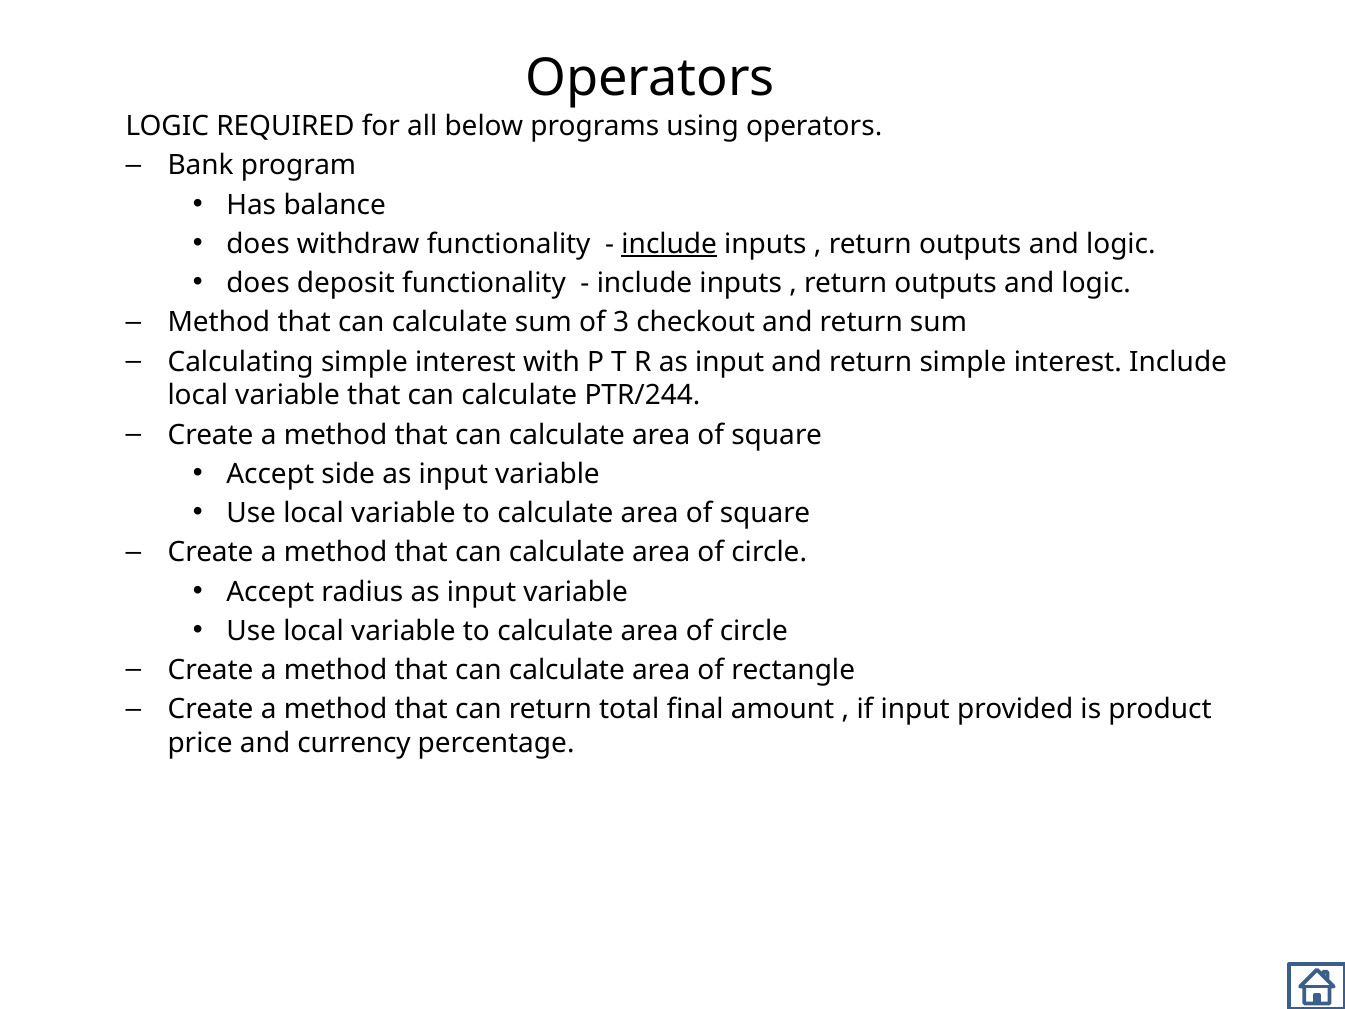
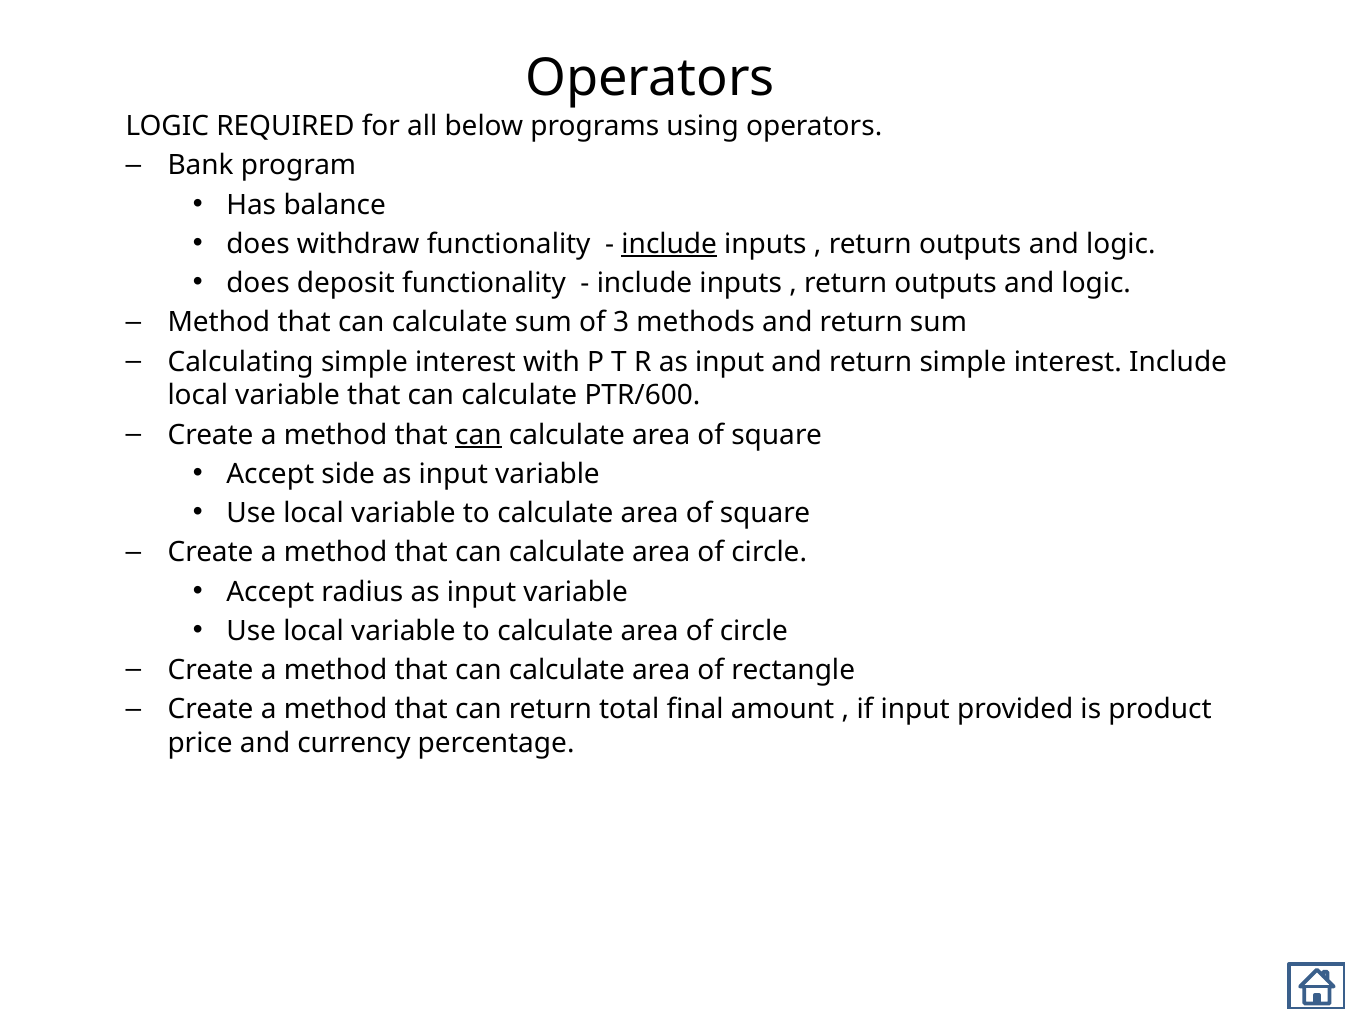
checkout: checkout -> methods (696, 323)
PTR/244: PTR/244 -> PTR/600 (642, 395)
can underline: none -> present (478, 435)
